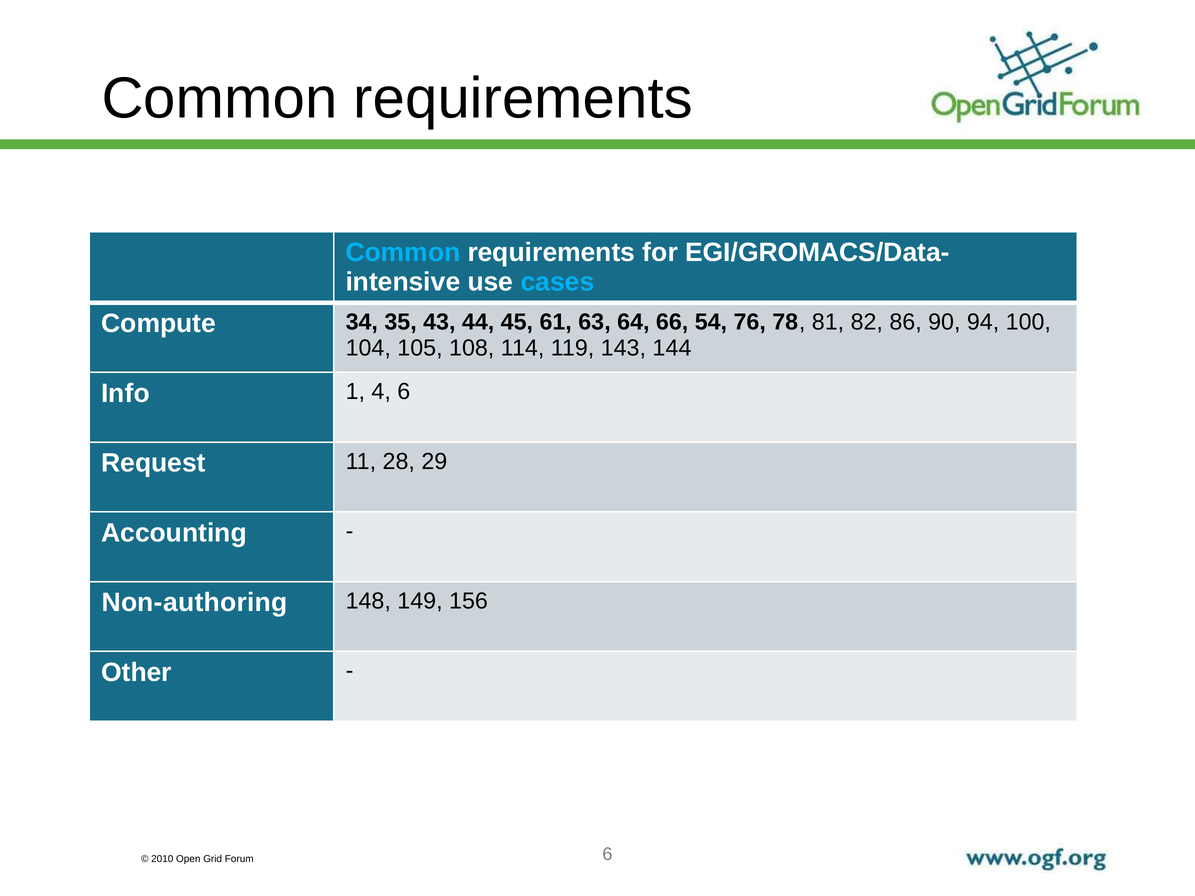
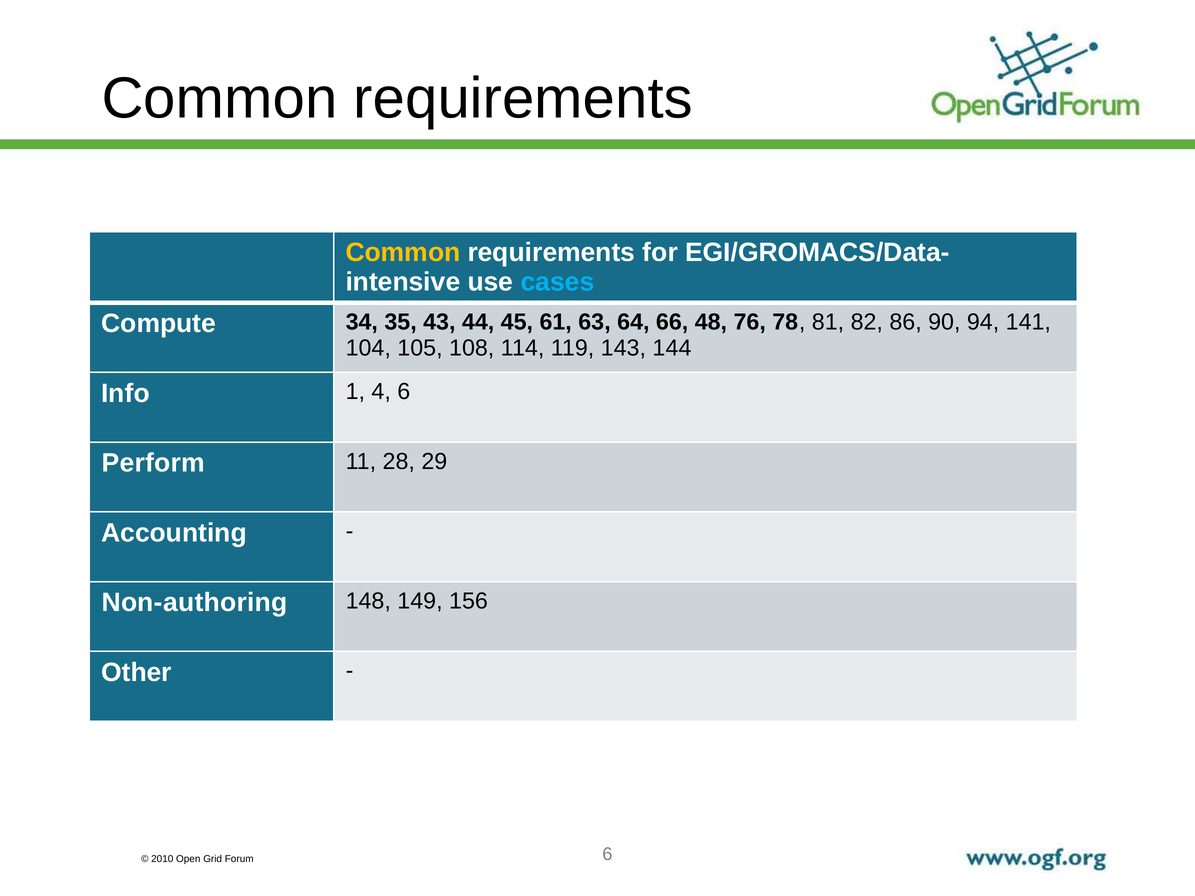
Common colour: light blue -> yellow (403, 253)
54: 54 -> 48 (711, 322)
100: 100 -> 141 (1028, 322)
Request: Request -> Perform (153, 463)
